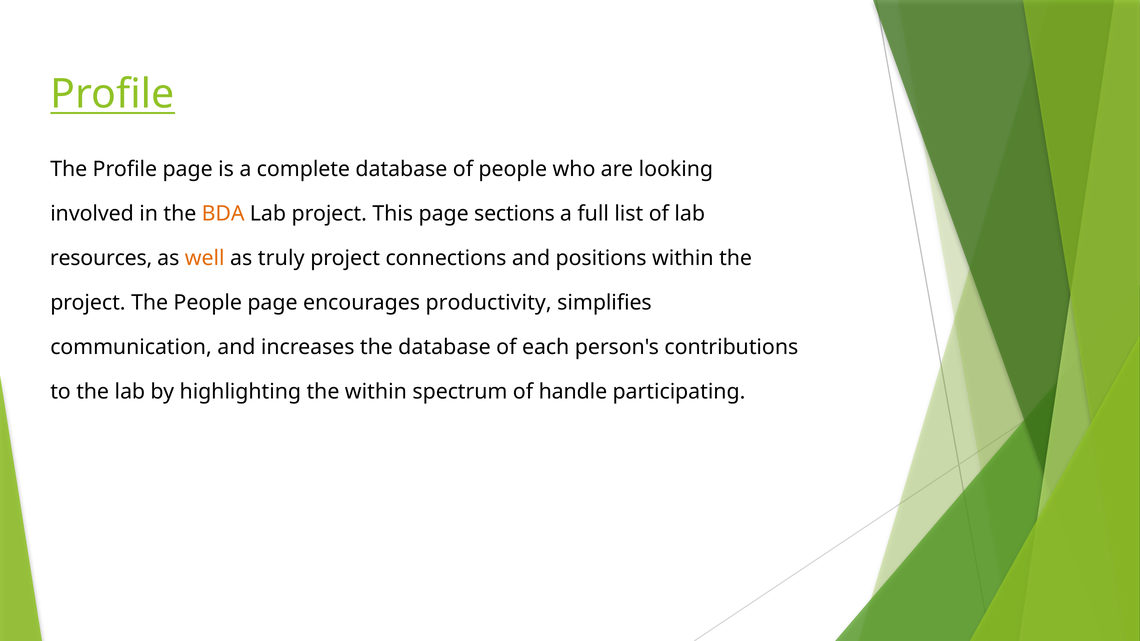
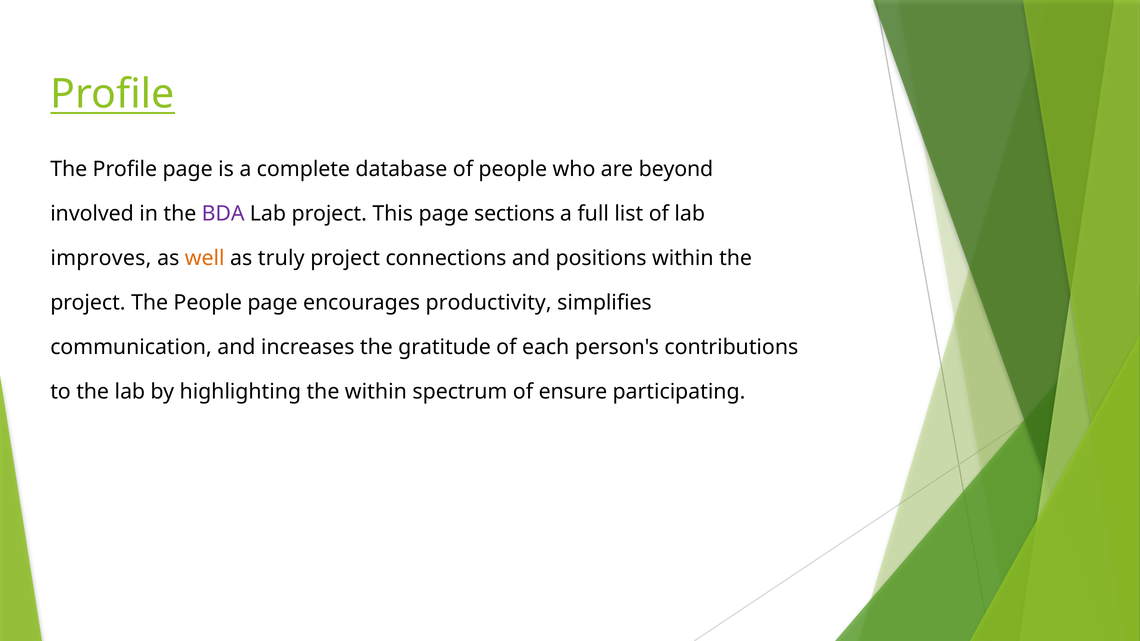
looking: looking -> beyond (676, 169)
BDA colour: orange -> purple (223, 214)
resources: resources -> improves (101, 258)
the database: database -> gratitude (445, 347)
handle: handle -> ensure (573, 392)
